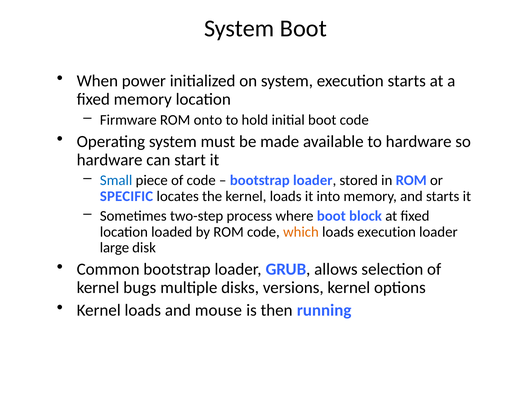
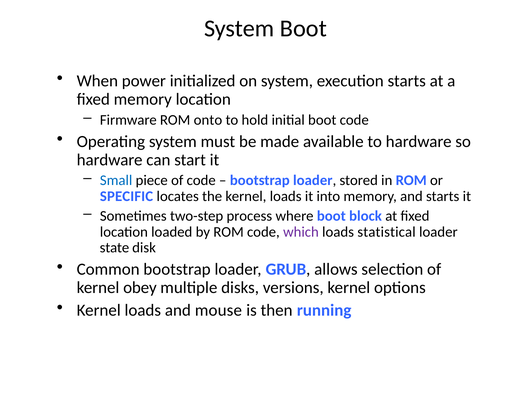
which colour: orange -> purple (301, 232)
loads execution: execution -> statistical (387, 232)
large: large -> state (114, 248)
bugs: bugs -> obey (140, 288)
